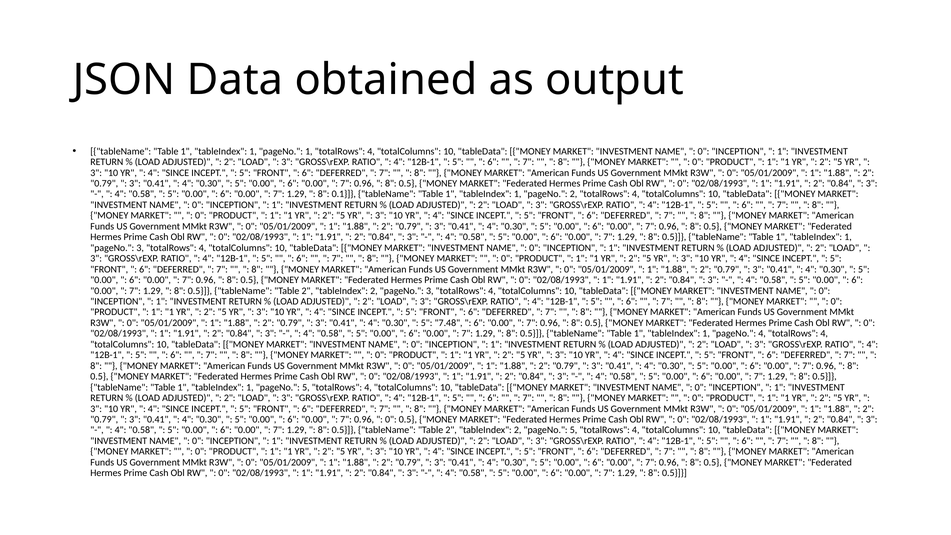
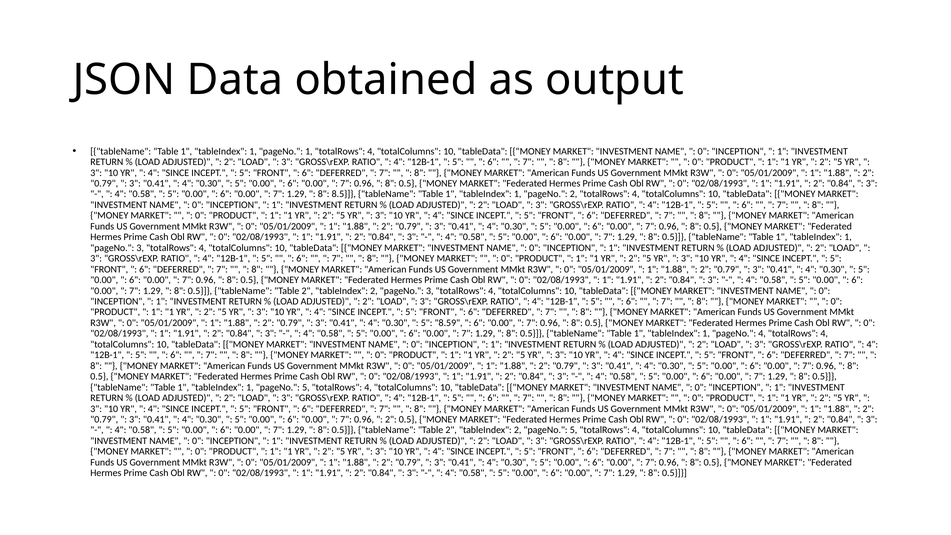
0.1: 0.1 -> 8.5 (344, 194)
7.48: 7.48 -> 8.59 (449, 323)
0: 0 -> 2 (391, 419)
